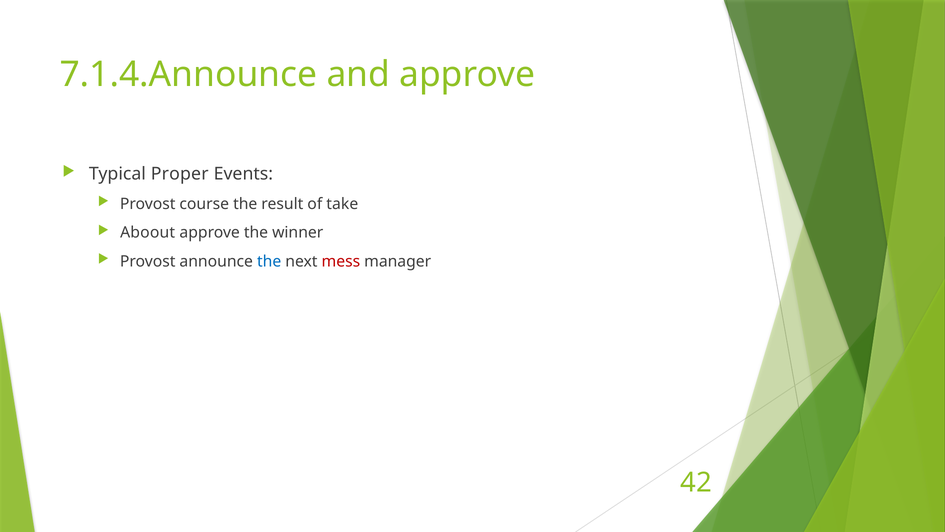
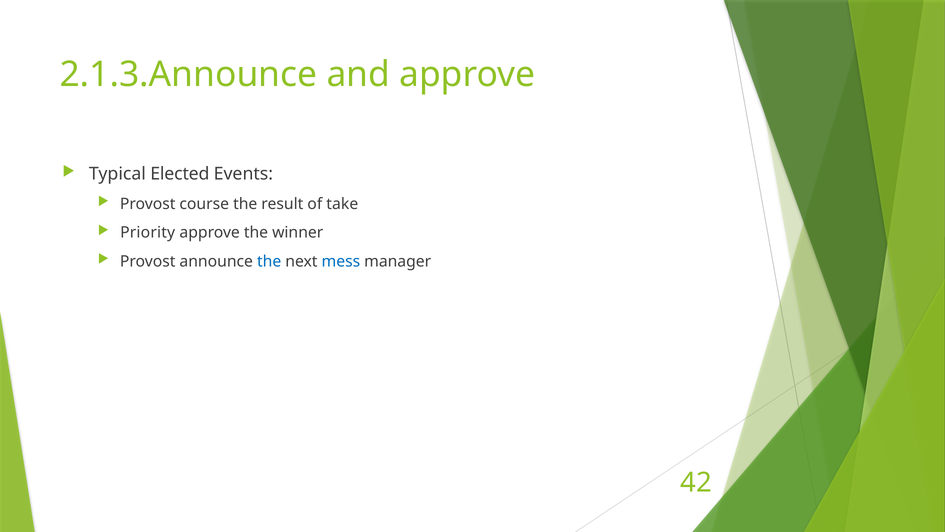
7.1.4.Announce: 7.1.4.Announce -> 2.1.3.Announce (188, 75)
Proper: Proper -> Elected (180, 174)
Aboout: Aboout -> Priority (148, 232)
mess colour: red -> blue (341, 261)
